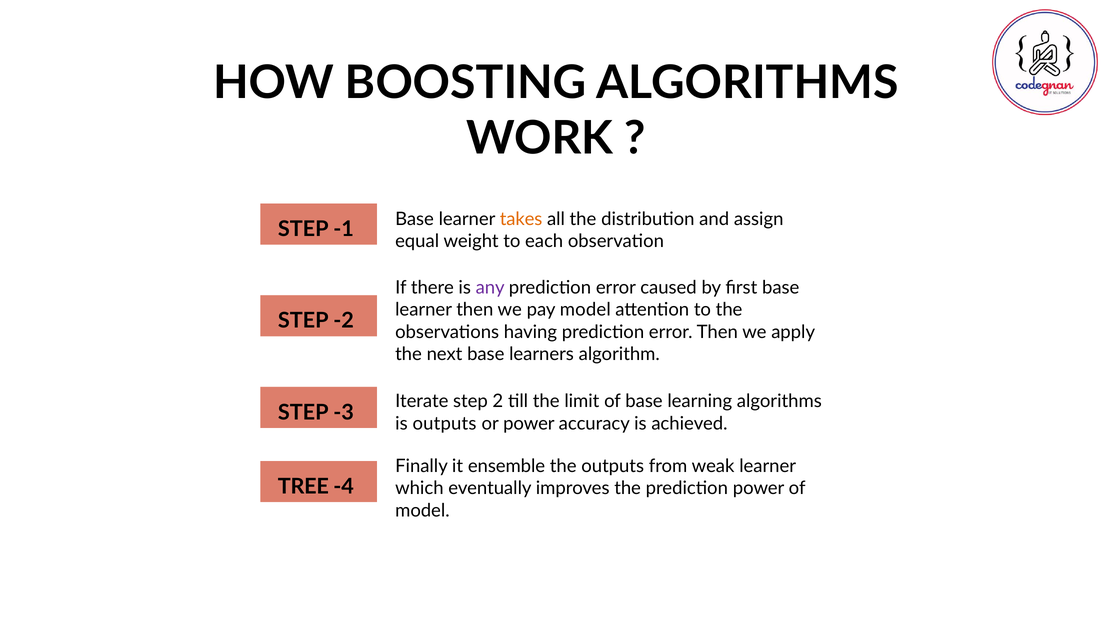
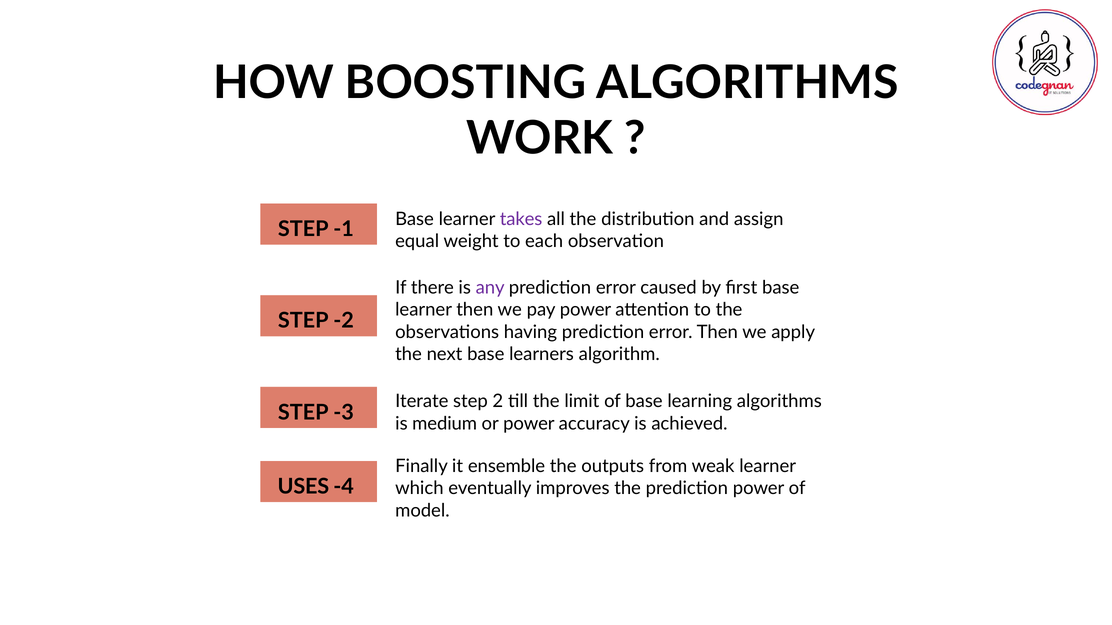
takes colour: orange -> purple (521, 219)
pay model: model -> power (585, 310)
is outputs: outputs -> medium (445, 424)
TREE: TREE -> USES (303, 487)
